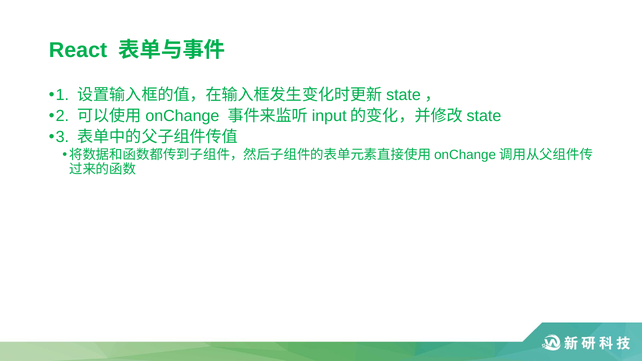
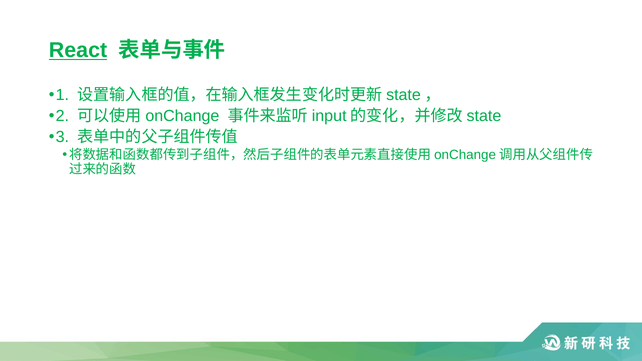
React underline: none -> present (78, 50)
